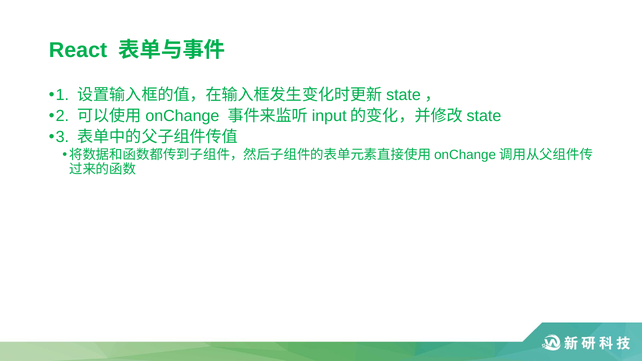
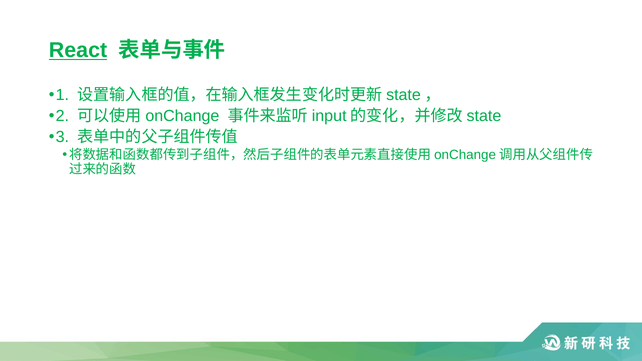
React underline: none -> present (78, 50)
